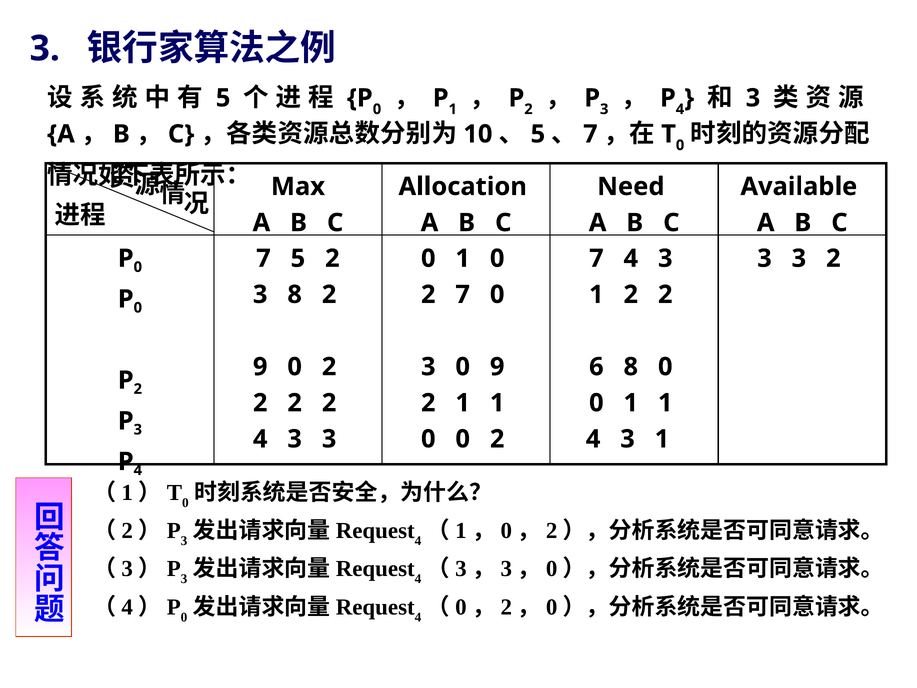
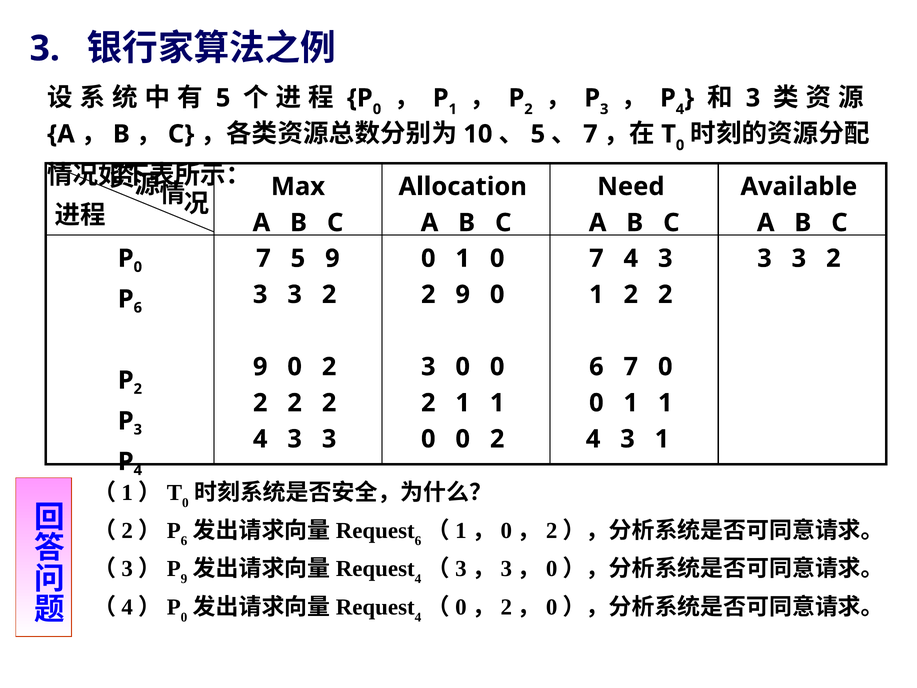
5 2: 2 -> 9 (332, 258)
8: 8 -> 3 (295, 294)
7: 7 -> 9 (463, 294)
0: 0 -> 6 (138, 308)
3 0 9: 9 -> 0 (497, 367)
6 8: 8 -> 7 (631, 367)
3: 3 -> 6 (184, 541)
4: 4 -> 6 (418, 541)
3: 3 -> 9 (184, 579)
